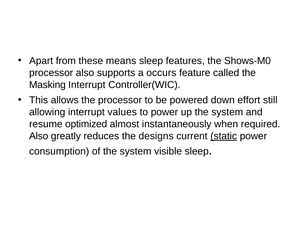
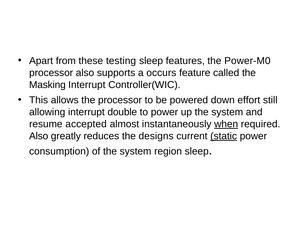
means: means -> testing (121, 61)
Shows-M0: Shows-M0 -> Power-M0 (247, 61)
values: values -> double (122, 112)
optimized: optimized -> accepted (86, 124)
when underline: none -> present (226, 124)
visible: visible -> region (168, 151)
